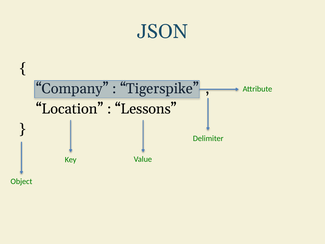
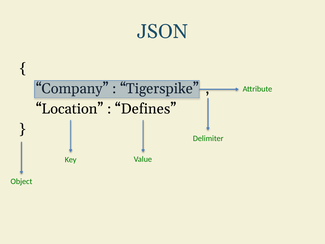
Lessons: Lessons -> Defines (146, 109)
